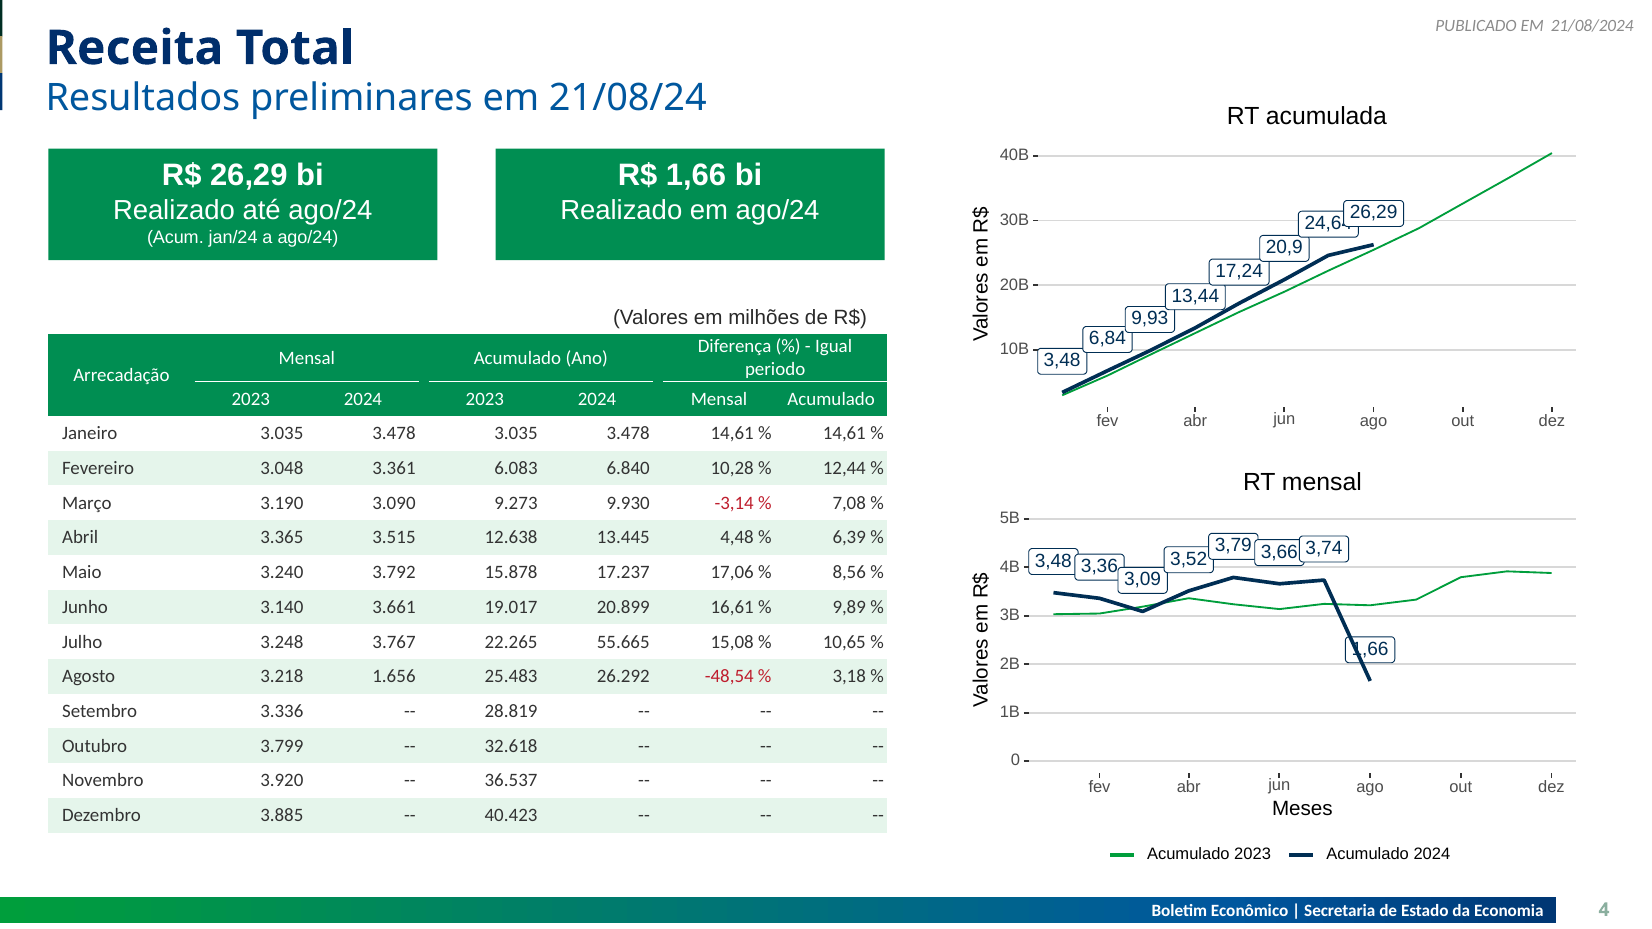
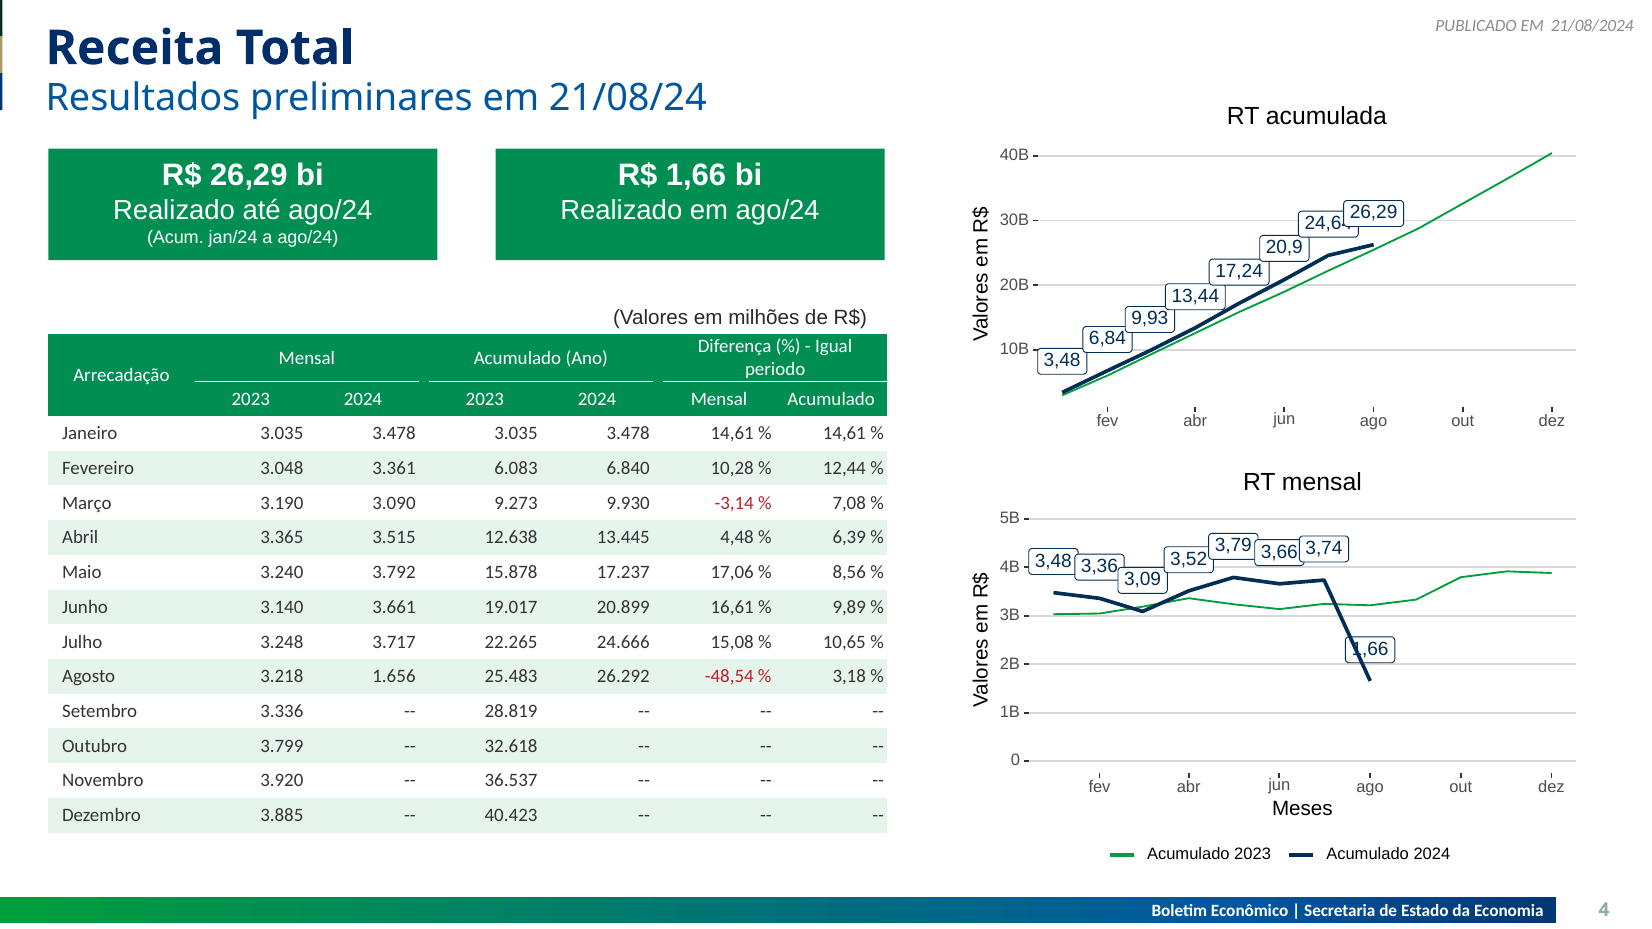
3.767: 3.767 -> 3.717 (394, 642)
55.665: 55.665 -> 24.666 (623, 642)
